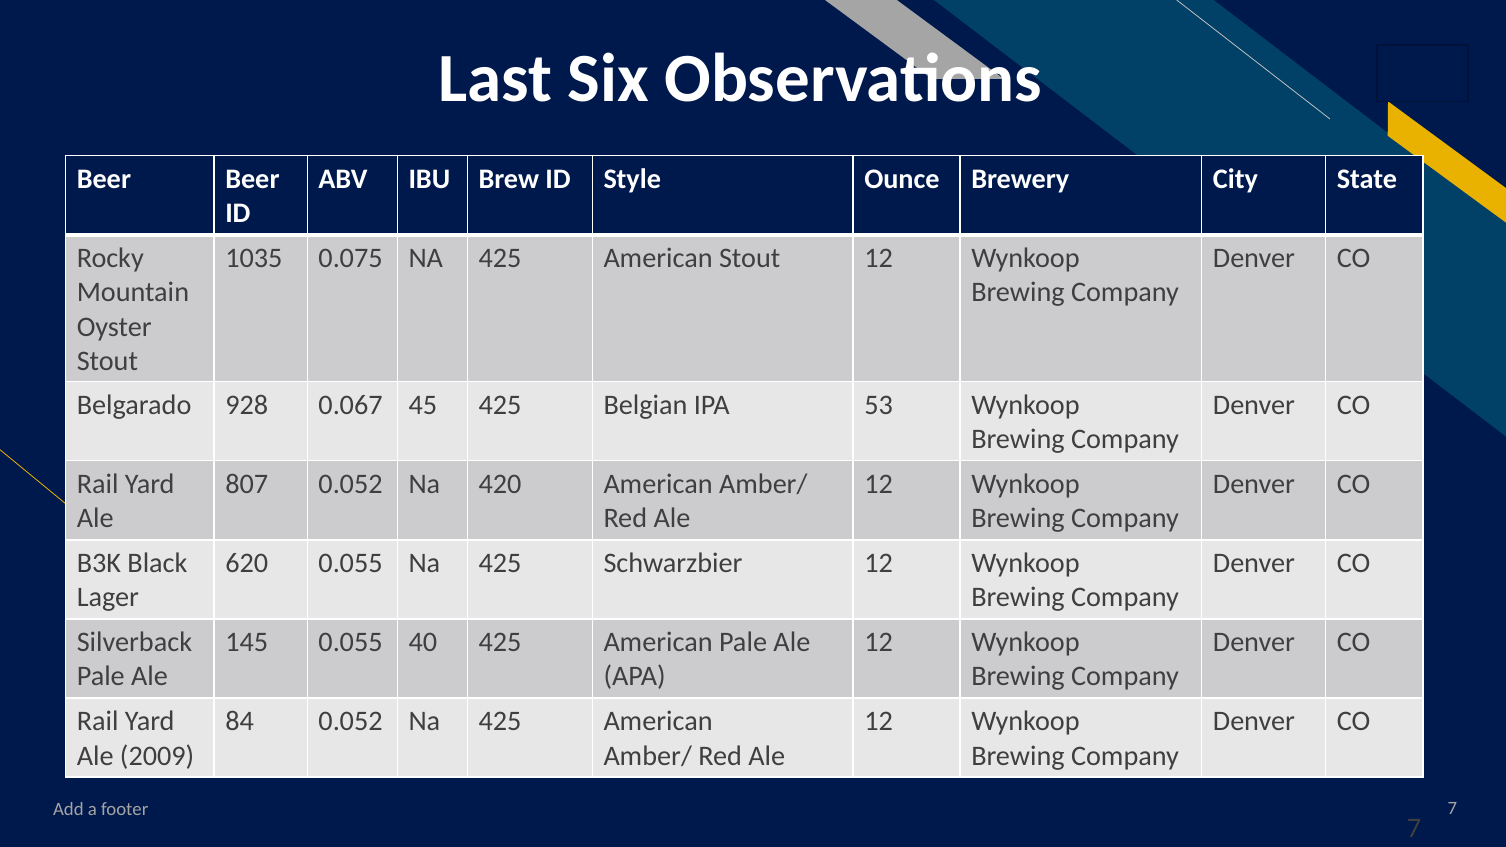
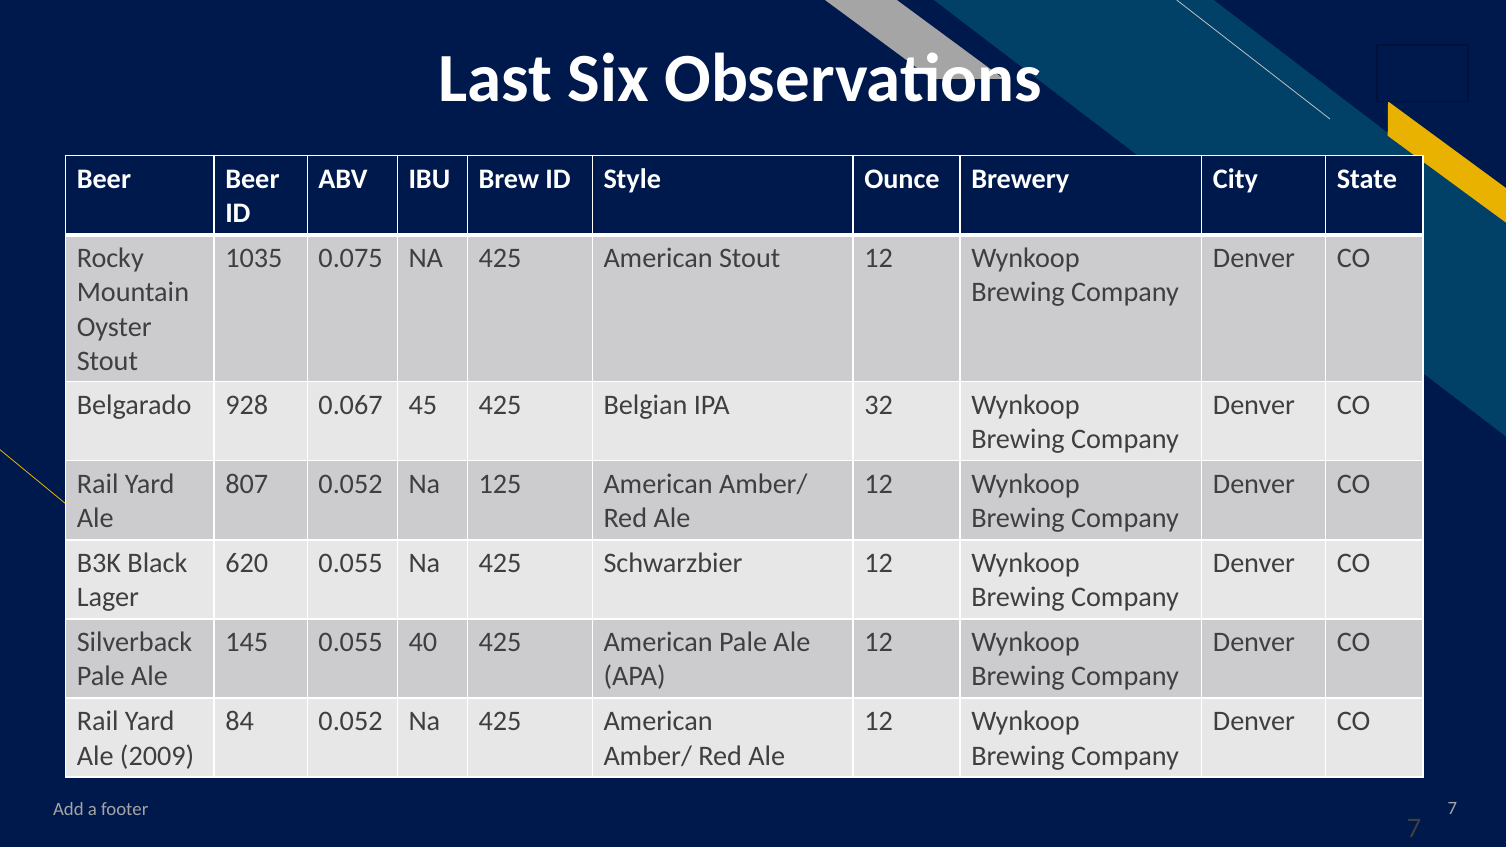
53: 53 -> 32 (879, 405)
420: 420 -> 125 (500, 484)
